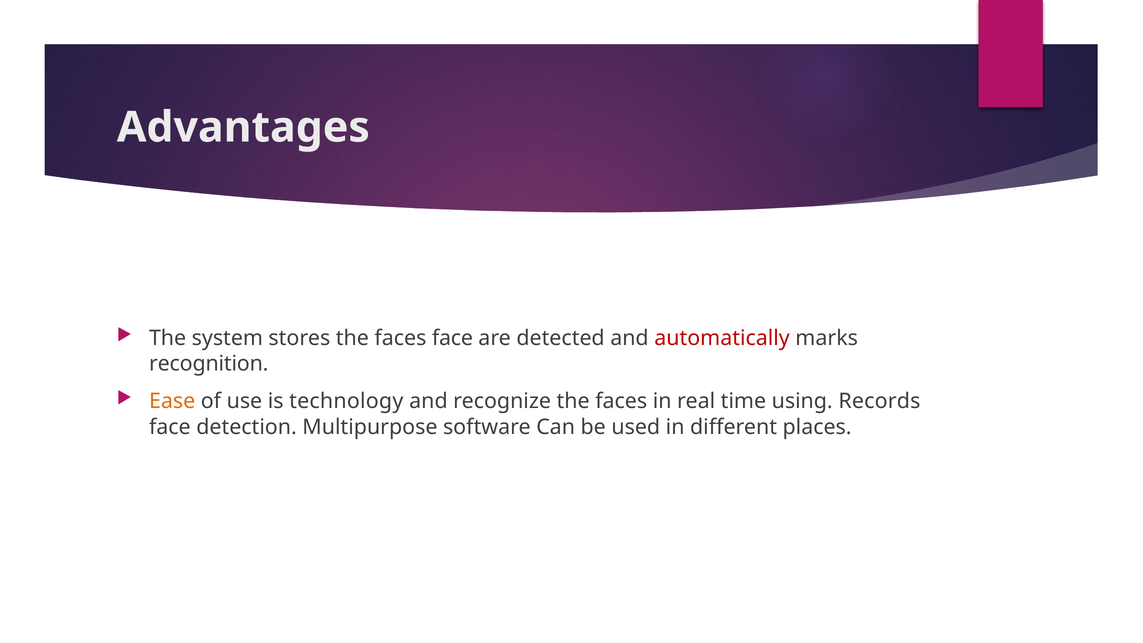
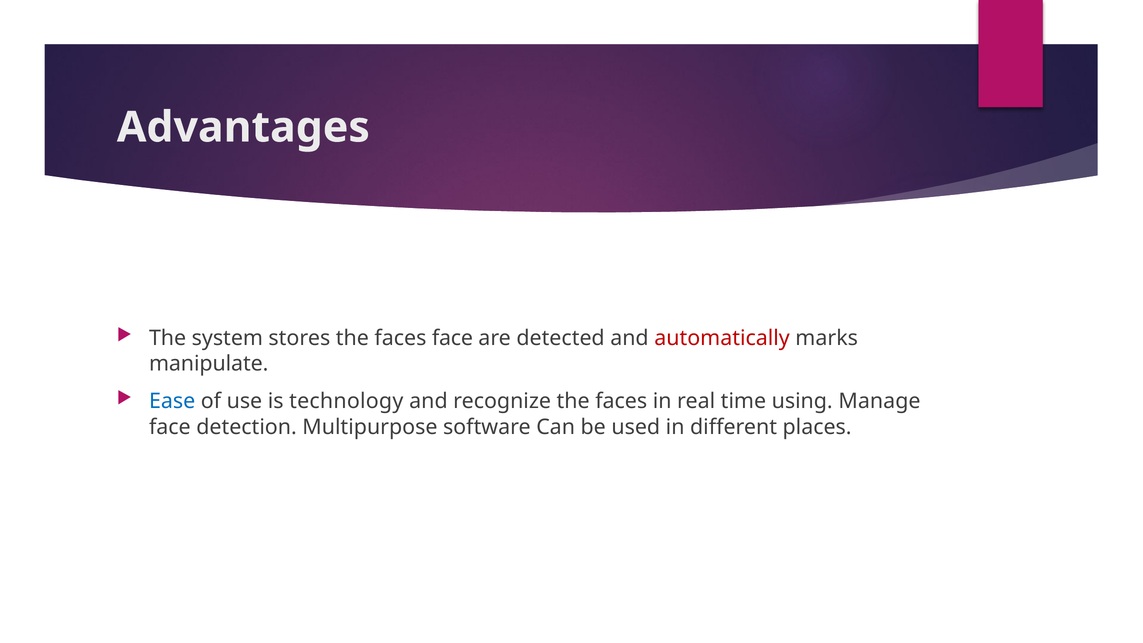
recognition: recognition -> manipulate (209, 364)
Ease colour: orange -> blue (172, 401)
Records: Records -> Manage (879, 401)
